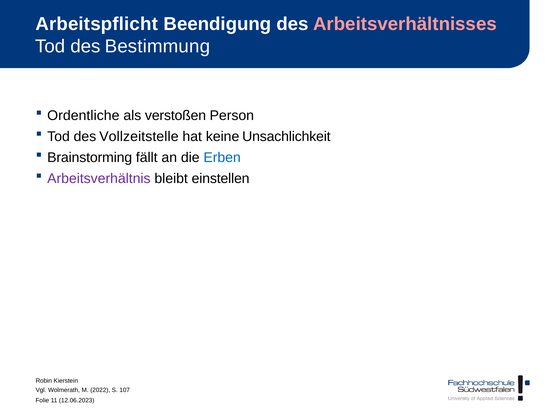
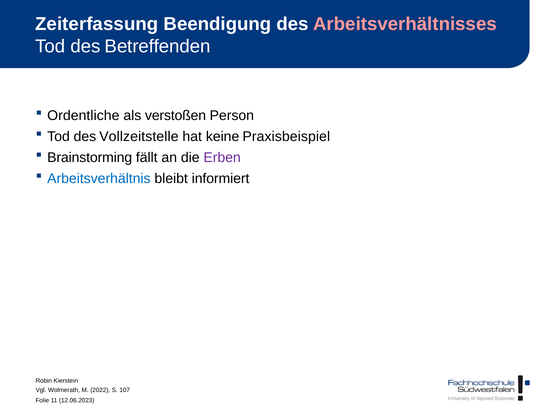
Arbeitspflicht: Arbeitspflicht -> Zeiterfassung (97, 24)
Bestimmung: Bestimmung -> Betreffenden (158, 46)
Unsachlichkeit: Unsachlichkeit -> Praxisbeispiel (286, 137)
Erben colour: blue -> purple (222, 158)
Arbeitsverhältnis colour: purple -> blue (99, 179)
einstellen: einstellen -> informiert (221, 179)
